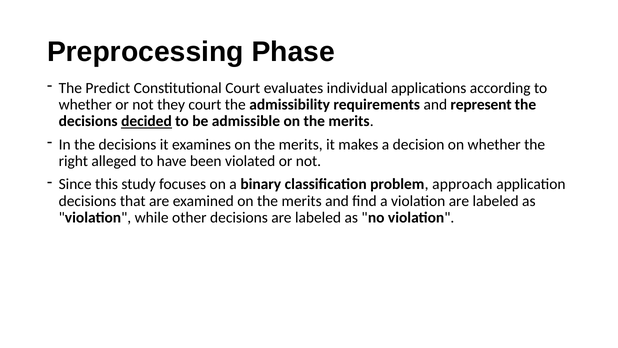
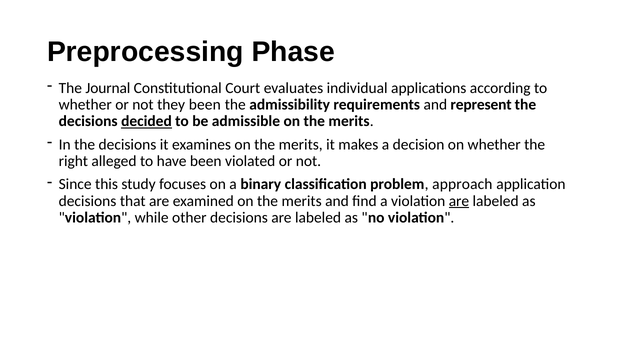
Predict: Predict -> Journal (108, 88)
they court: court -> been (205, 105)
are underline: none -> present (459, 201)
